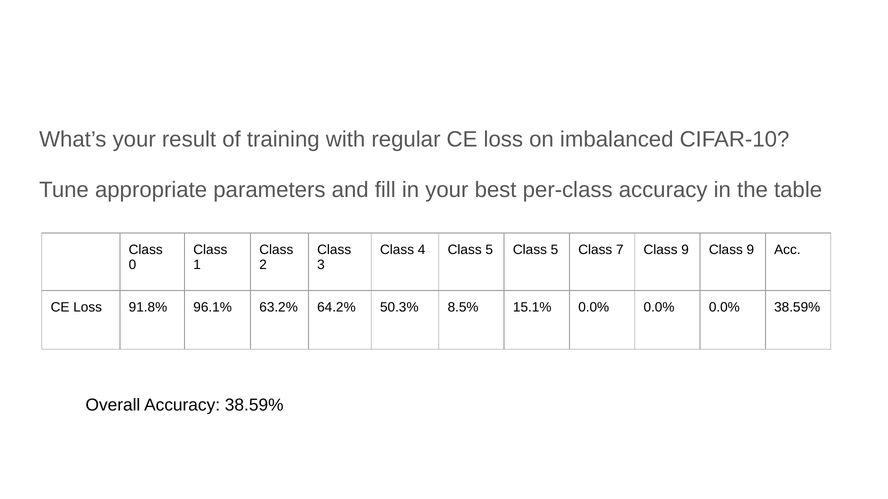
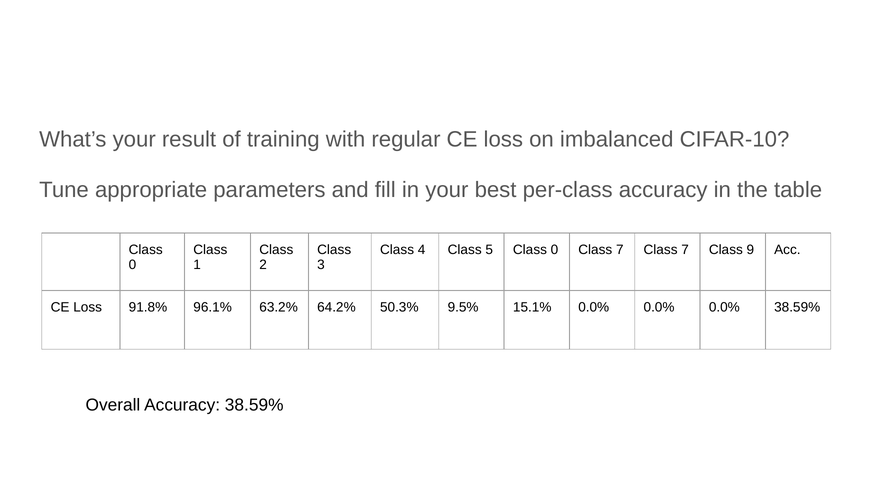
5 Class 5: 5 -> 0 (554, 250)
7 Class 9: 9 -> 7 (685, 250)
8.5%: 8.5% -> 9.5% (463, 307)
